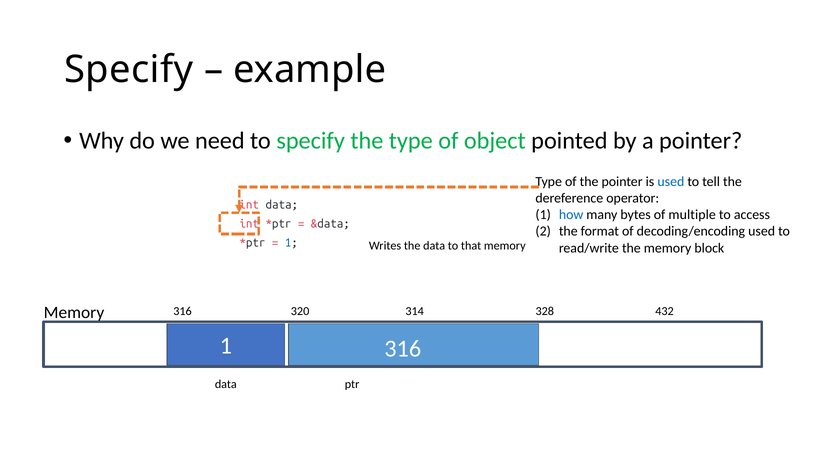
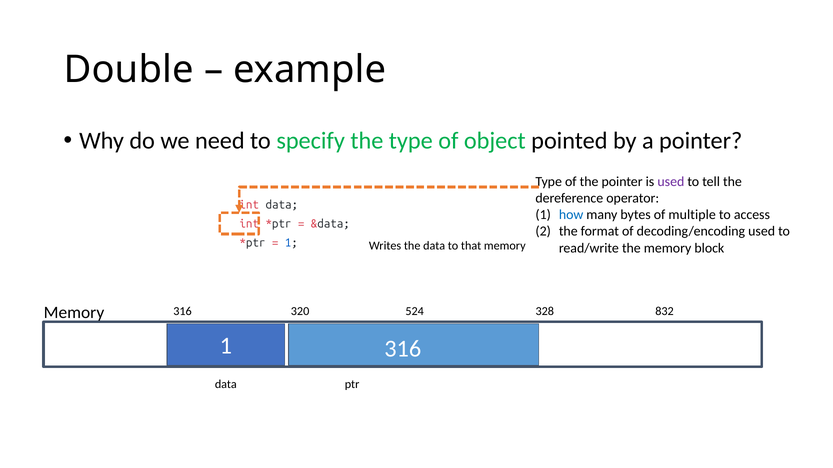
Specify: Specify -> Double (129, 70)
used colour: blue -> purple (671, 182)
314: 314 -> 524 (415, 312)
432: 432 -> 832 (665, 312)
